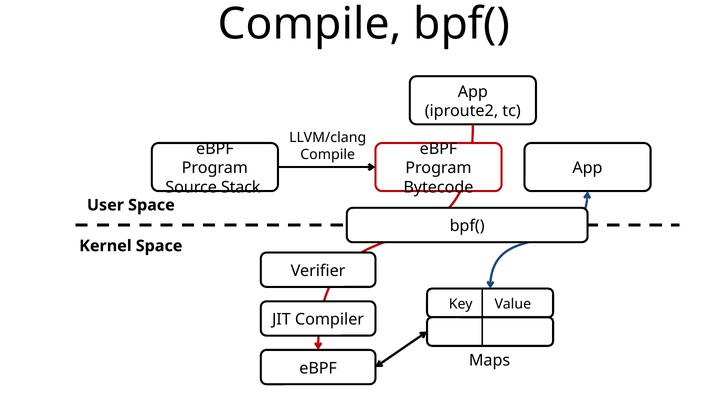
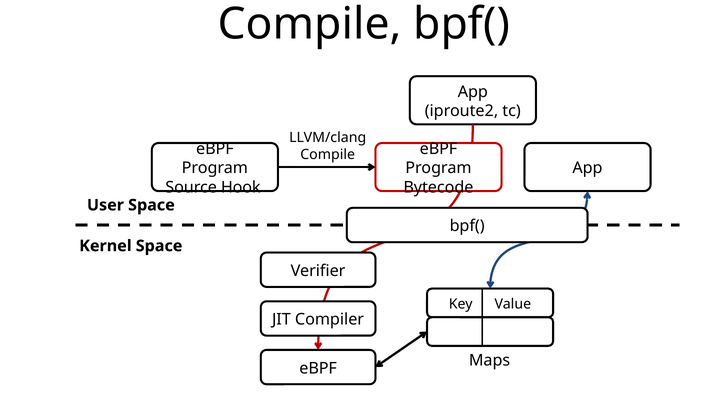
Stack: Stack -> Hook (241, 188)
